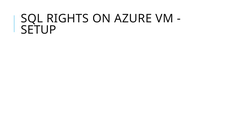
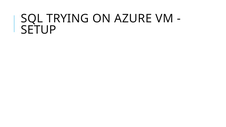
RIGHTS: RIGHTS -> TRYING (68, 19)
